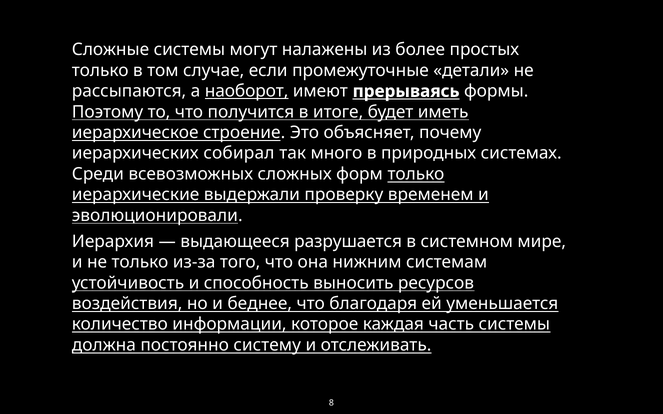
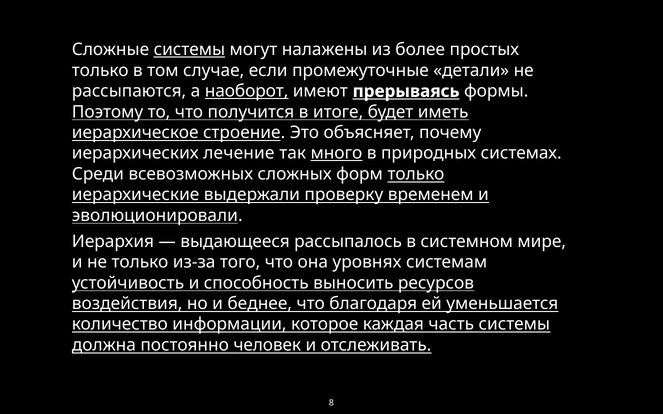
системы underline: none -> present (189, 50)
собирал: собирал -> лечение (239, 153)
много underline: none -> present (336, 153)
разрушается: разрушается -> рассыпалось (348, 242)
нижним: нижним -> уровнях (367, 262)
систему: систему -> человек (267, 345)
